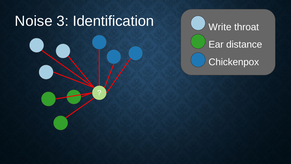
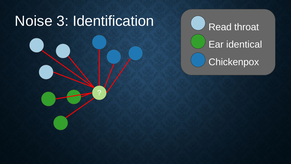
Write: Write -> Read (220, 27)
distance: distance -> identical (244, 45)
